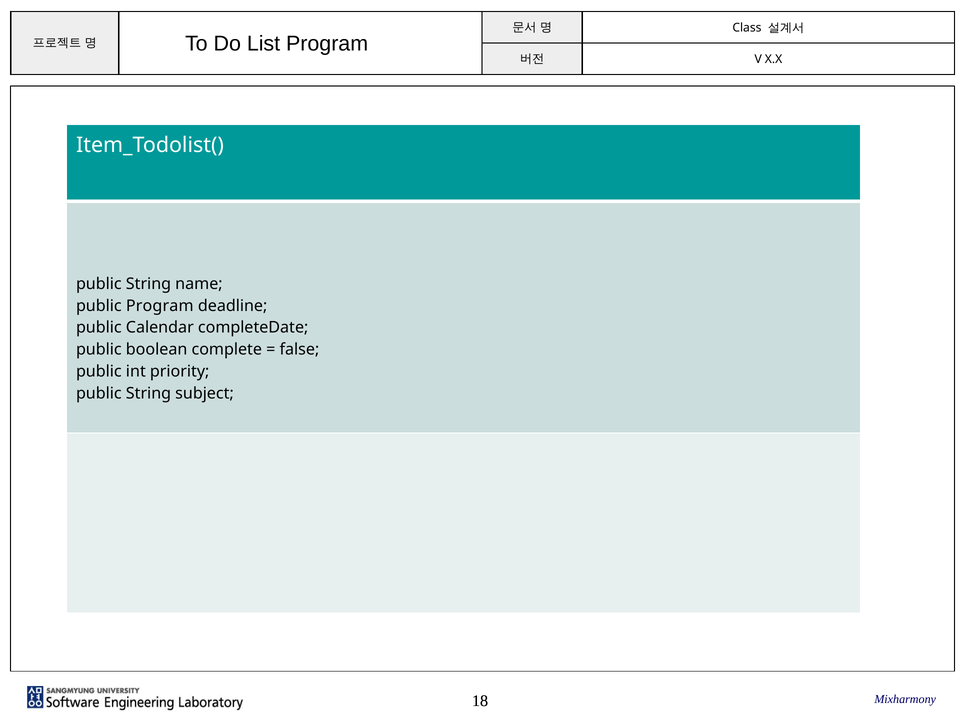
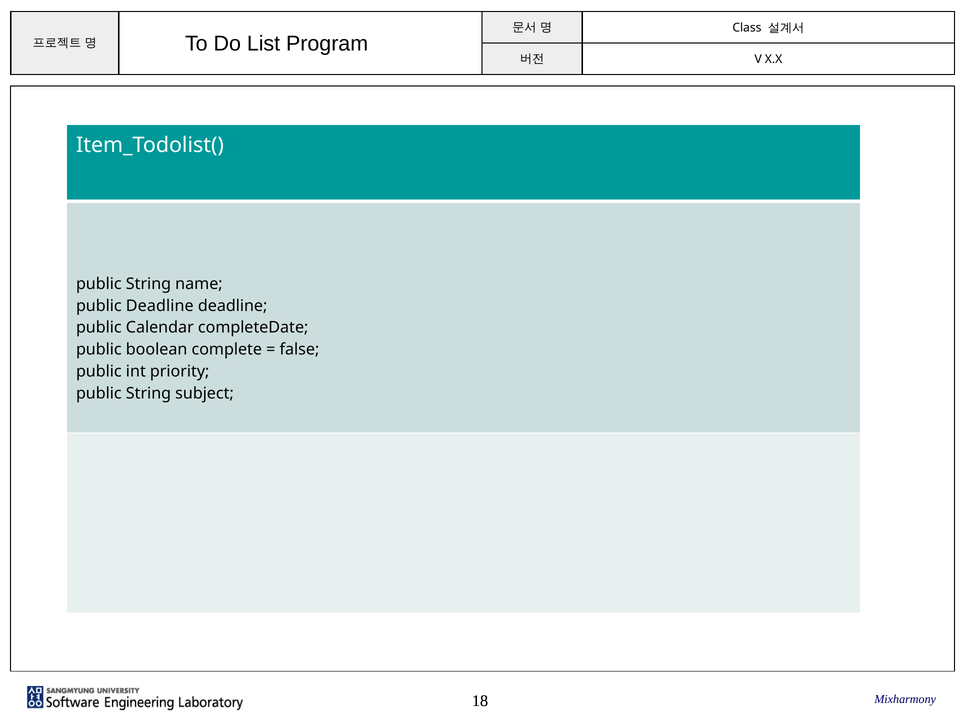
public Program: Program -> Deadline (160, 306)
